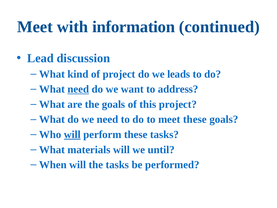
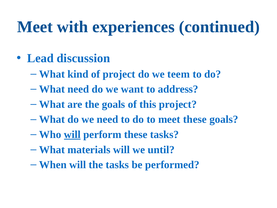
information: information -> experiences (134, 27)
leads: leads -> teem (179, 74)
need underline: present -> none (78, 89)
